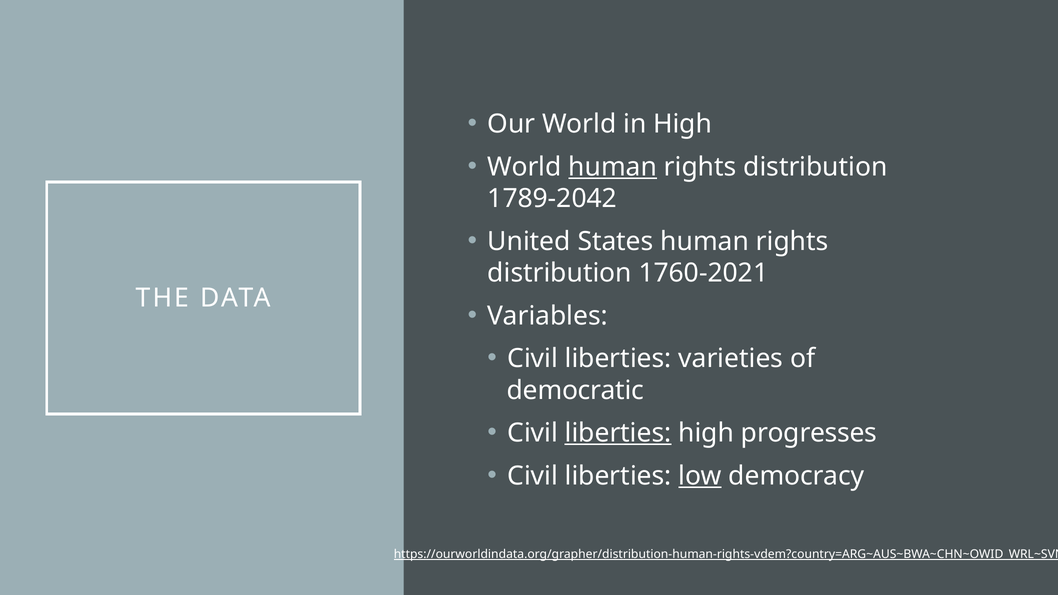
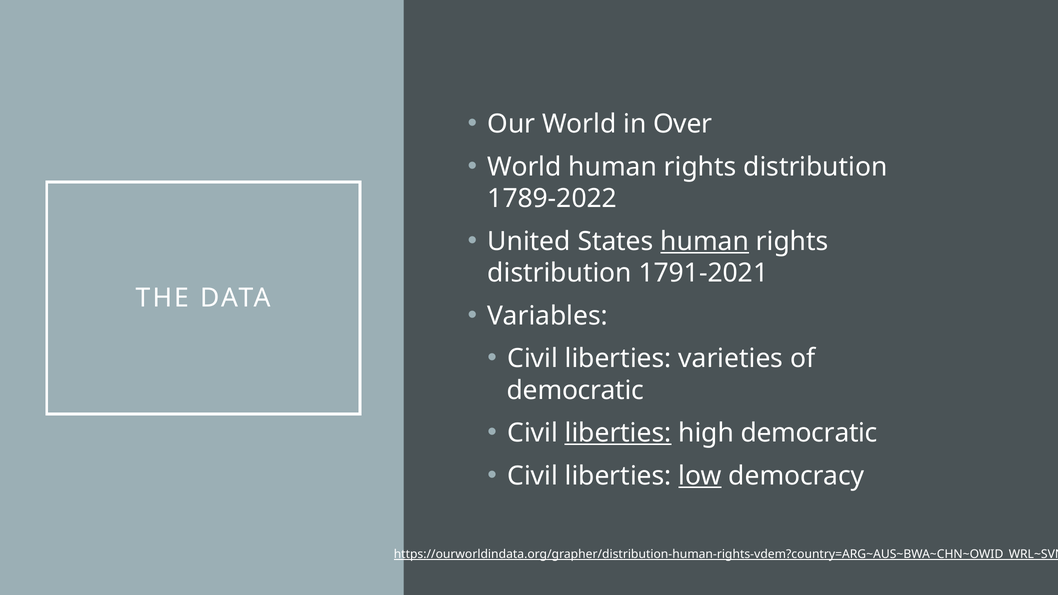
in High: High -> Over (683, 124)
human underline: present -> none (613, 167)
1789-2042: 1789-2042 -> 1789-2022 (552, 199)
human underline: none -> present (705, 241)
1760-2021: 1760-2021 -> 1791-2021 (703, 273)
high progresses: progresses -> democratic (809, 433)
